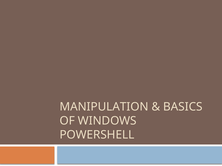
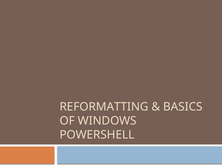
MANIPULATION: MANIPULATION -> REFORMATTING (104, 107)
